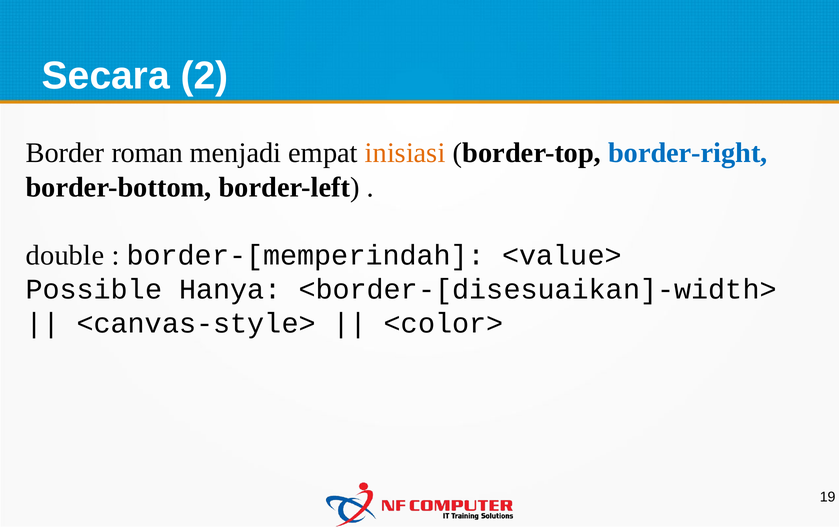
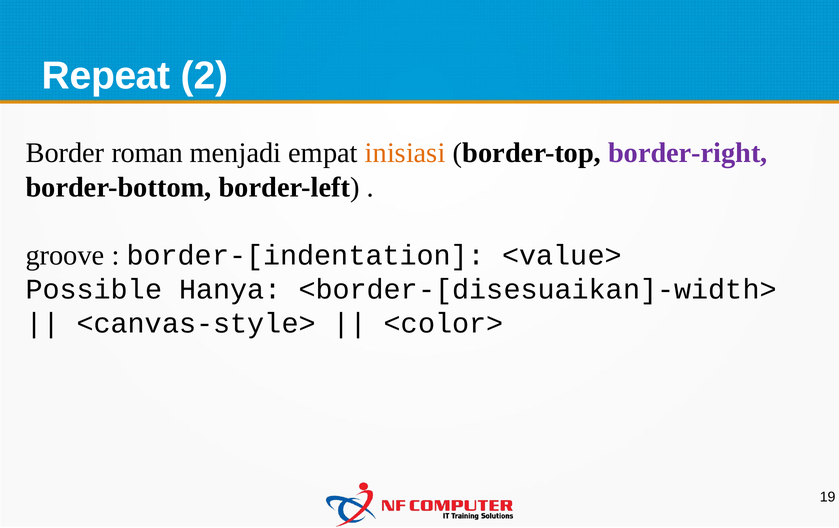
Secara: Secara -> Repeat (106, 76)
border-right colour: blue -> purple (688, 153)
double: double -> groove (65, 256)
border-[memperindah: border-[memperindah -> border-[indentation (306, 256)
